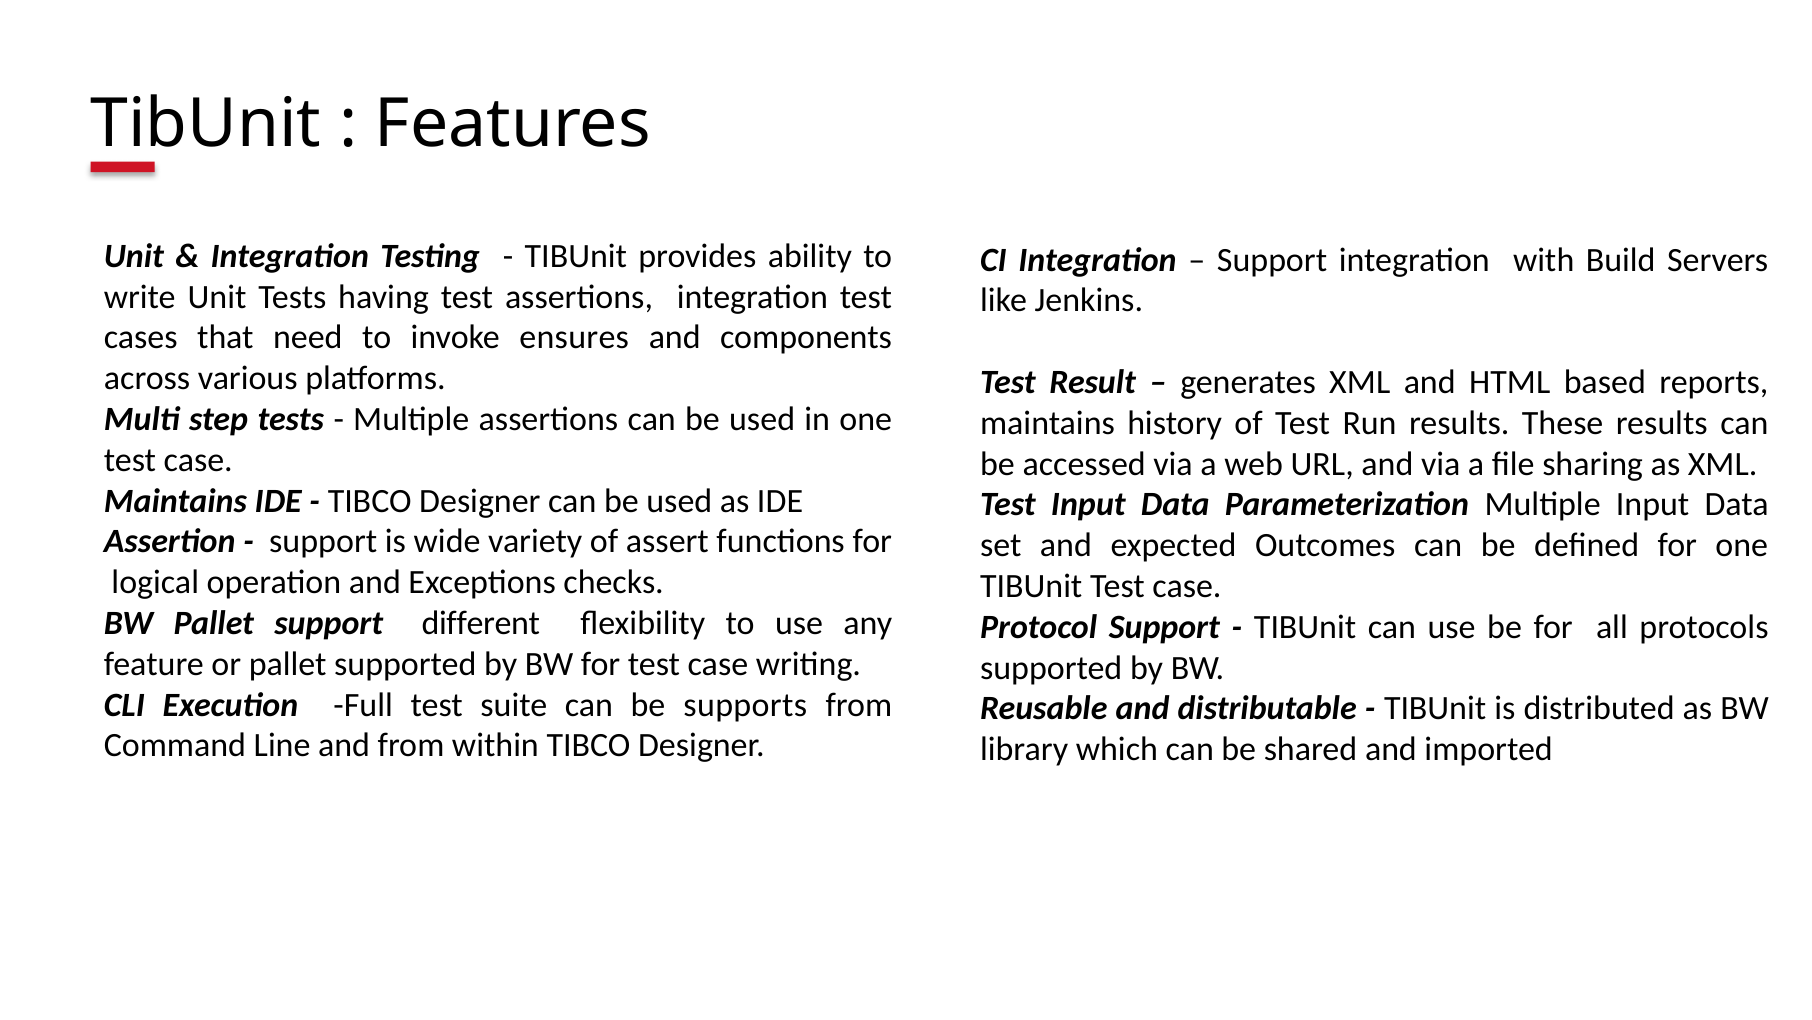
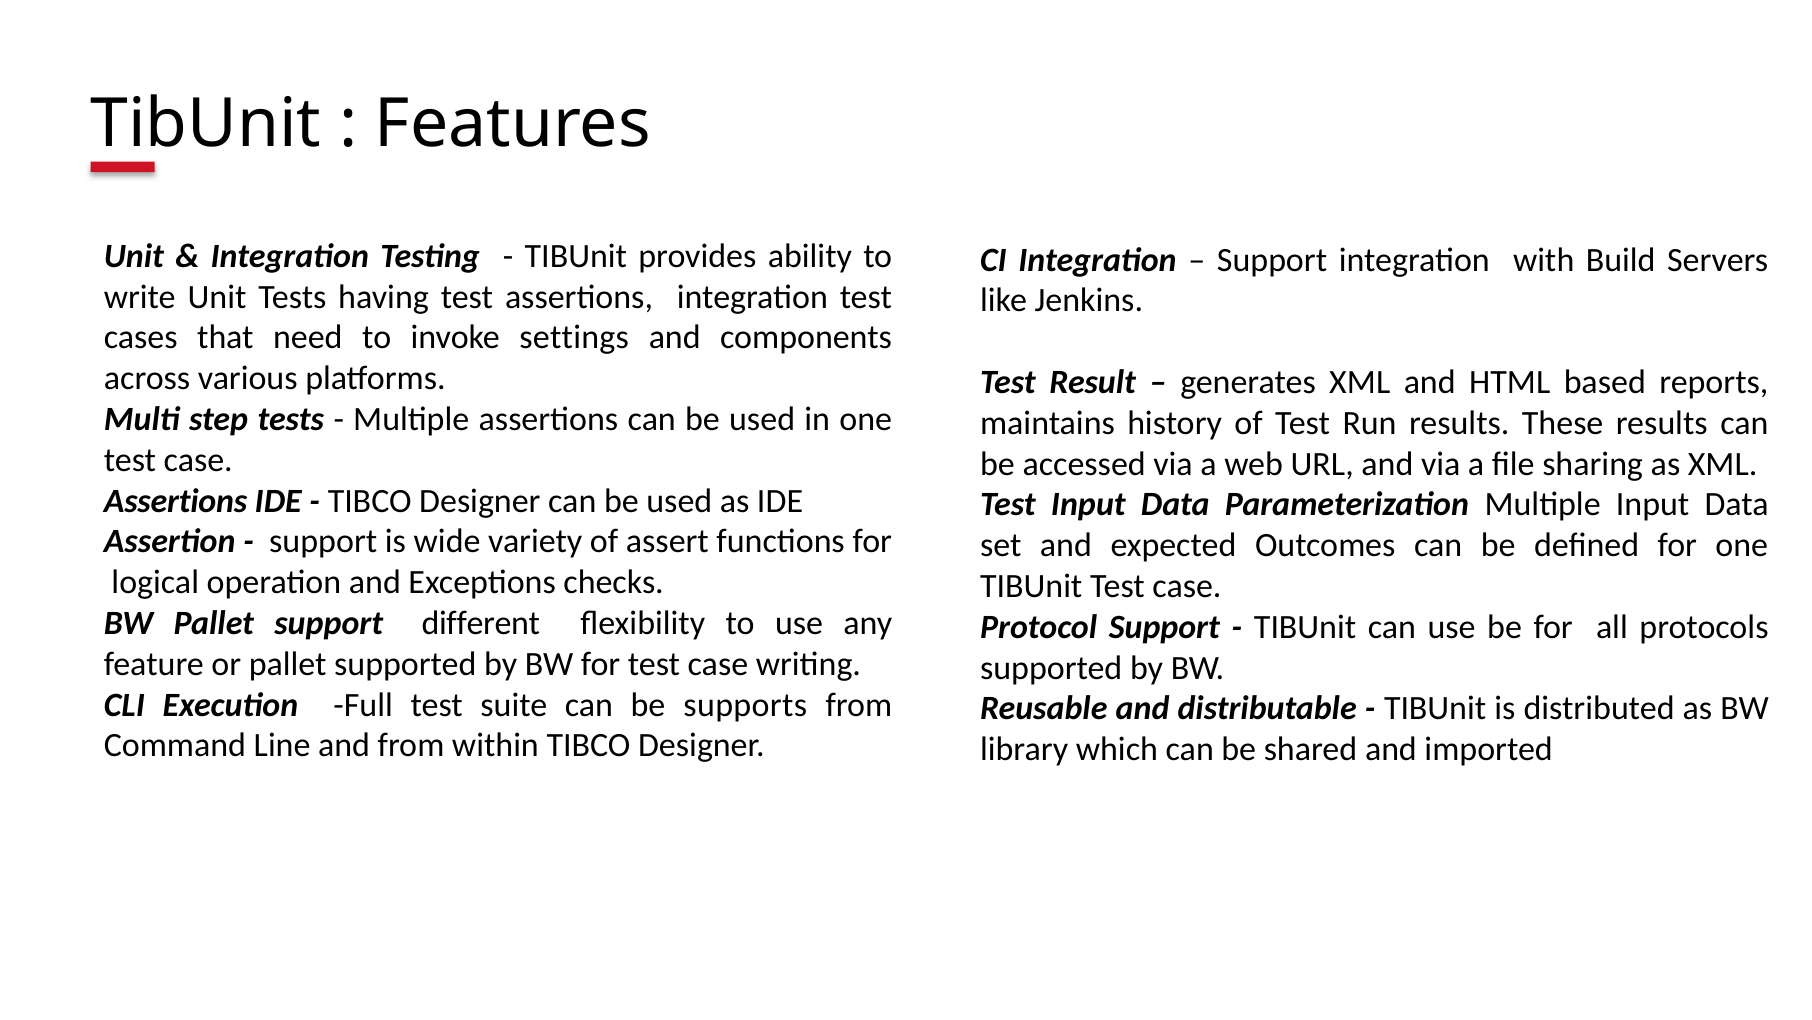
ensures: ensures -> settings (574, 338)
Maintains: Maintains -> Assertions (176, 501)
